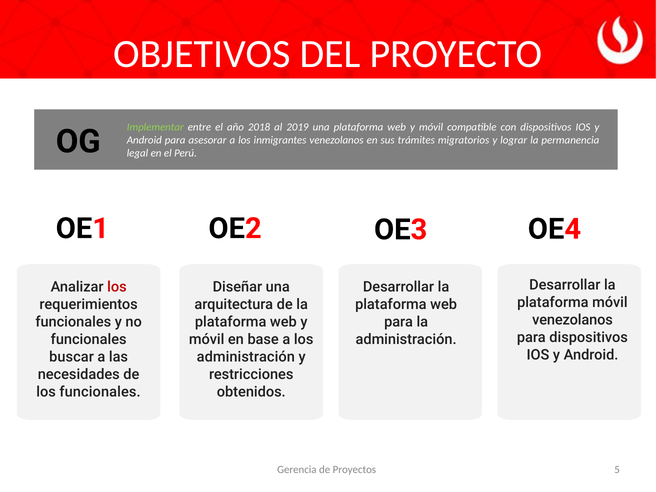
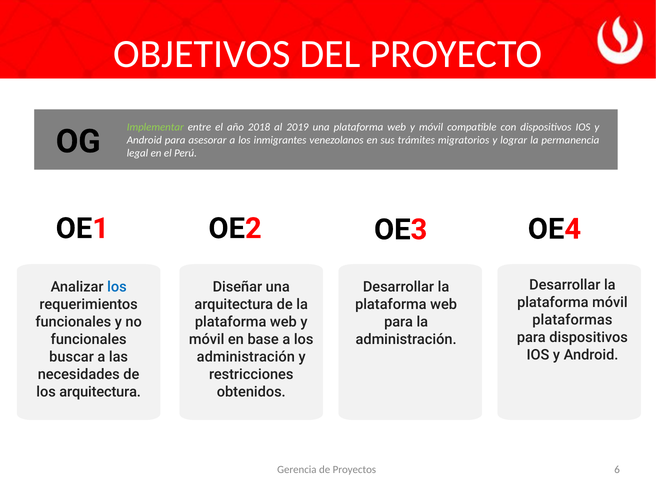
los colour: red -> blue (117, 287)
venezolanos: venezolanos -> plataformas (572, 320)
los funcionales: funcionales -> arquitectura (100, 392)
5: 5 -> 6 (617, 470)
